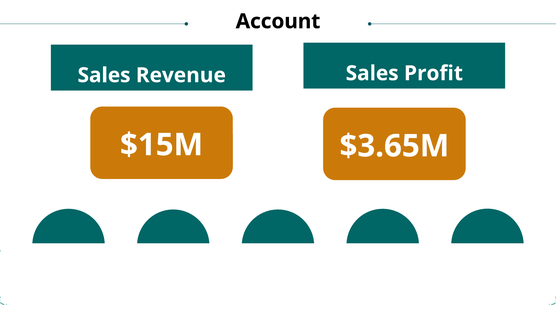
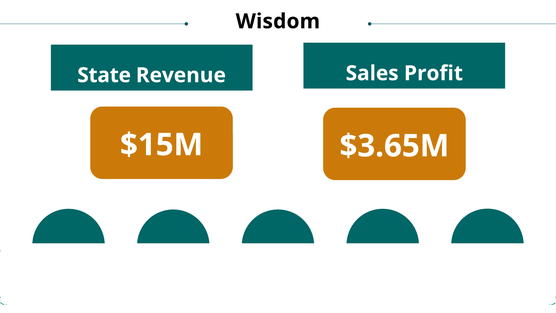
Account: Account -> Wisdom (278, 21)
Sales: Sales -> State (104, 75)
